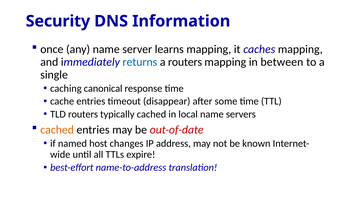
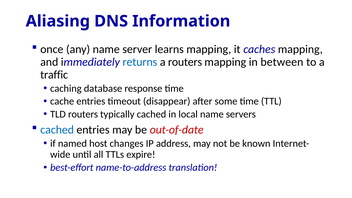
Security: Security -> Aliasing (58, 21)
single: single -> traffic (54, 75)
canonical: canonical -> database (103, 88)
cached colour: orange -> blue (57, 130)
